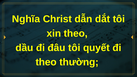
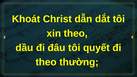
Nghĩa: Nghĩa -> Khoát (26, 19)
